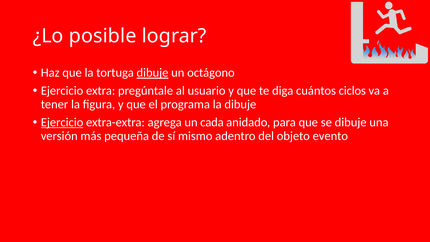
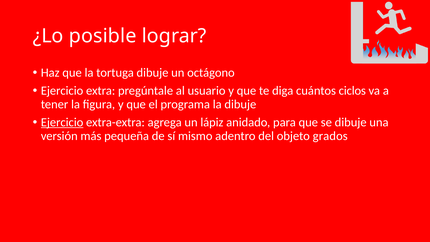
dibuje underline: present -> none (152, 73)
cada: cada -> lápiz (212, 122)
evento: evento -> grados (330, 136)
